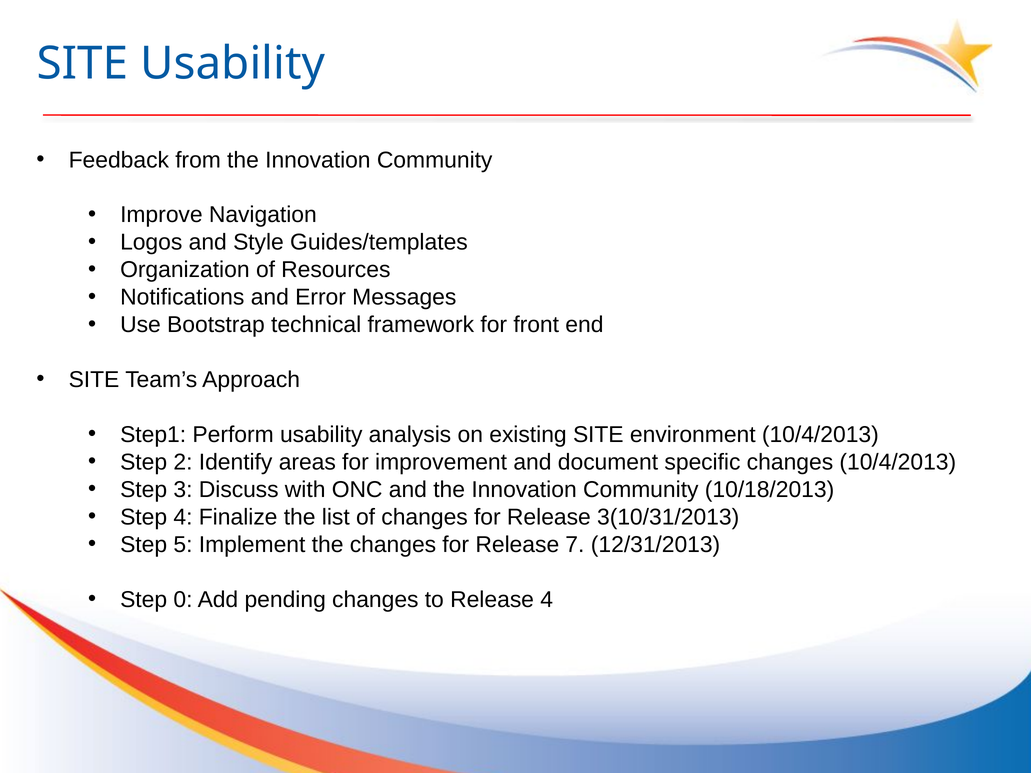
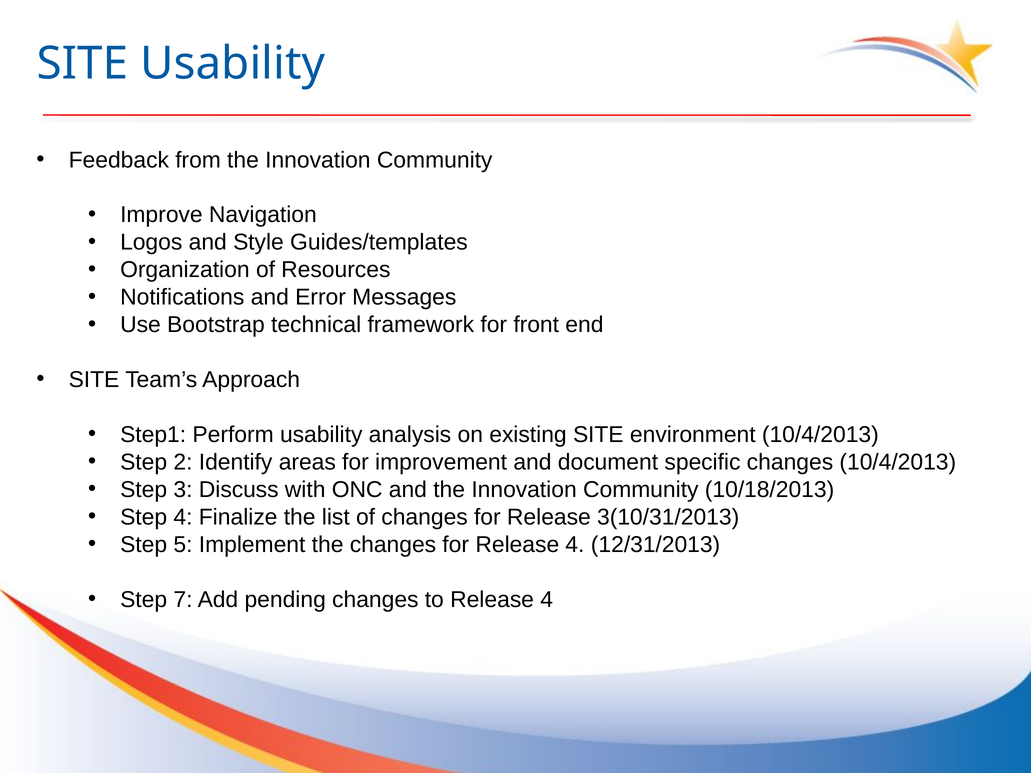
for Release 7: 7 -> 4 (575, 545)
0: 0 -> 7 (183, 600)
